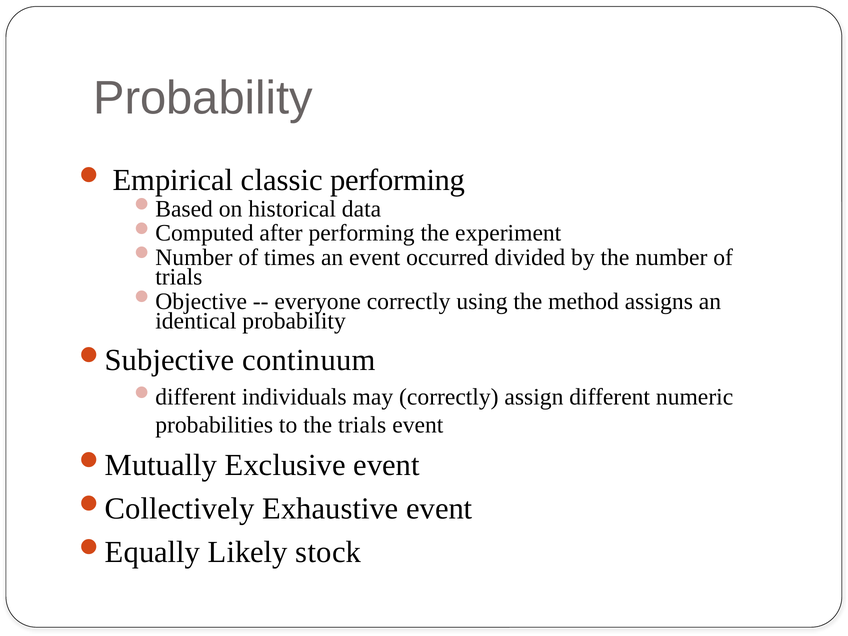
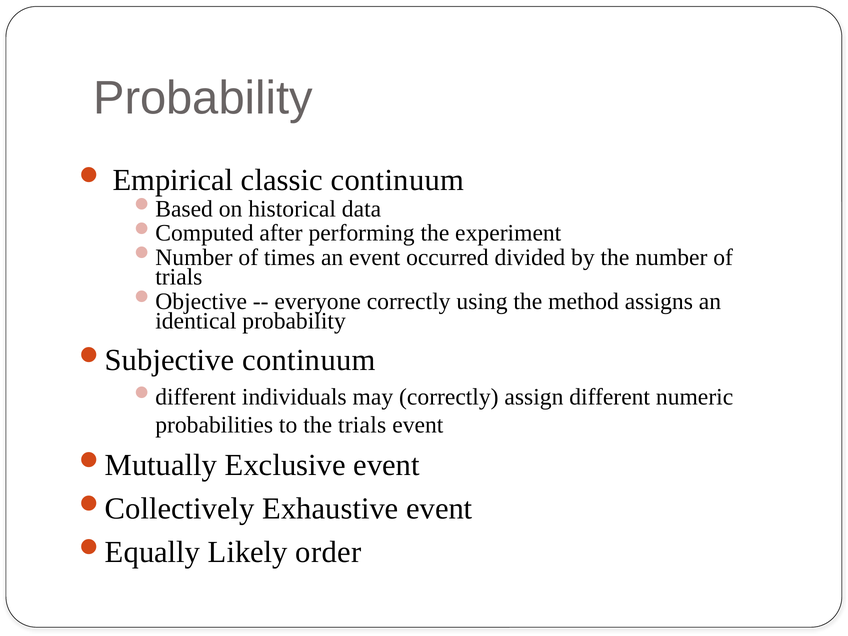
classic performing: performing -> continuum (397, 180)
stock: stock -> order (328, 552)
